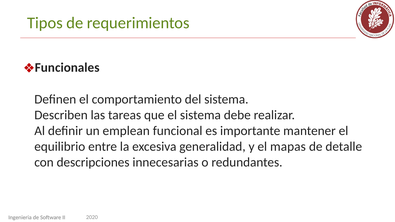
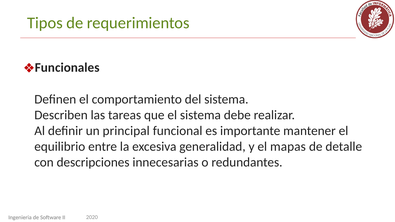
emplean: emplean -> principal (126, 131)
